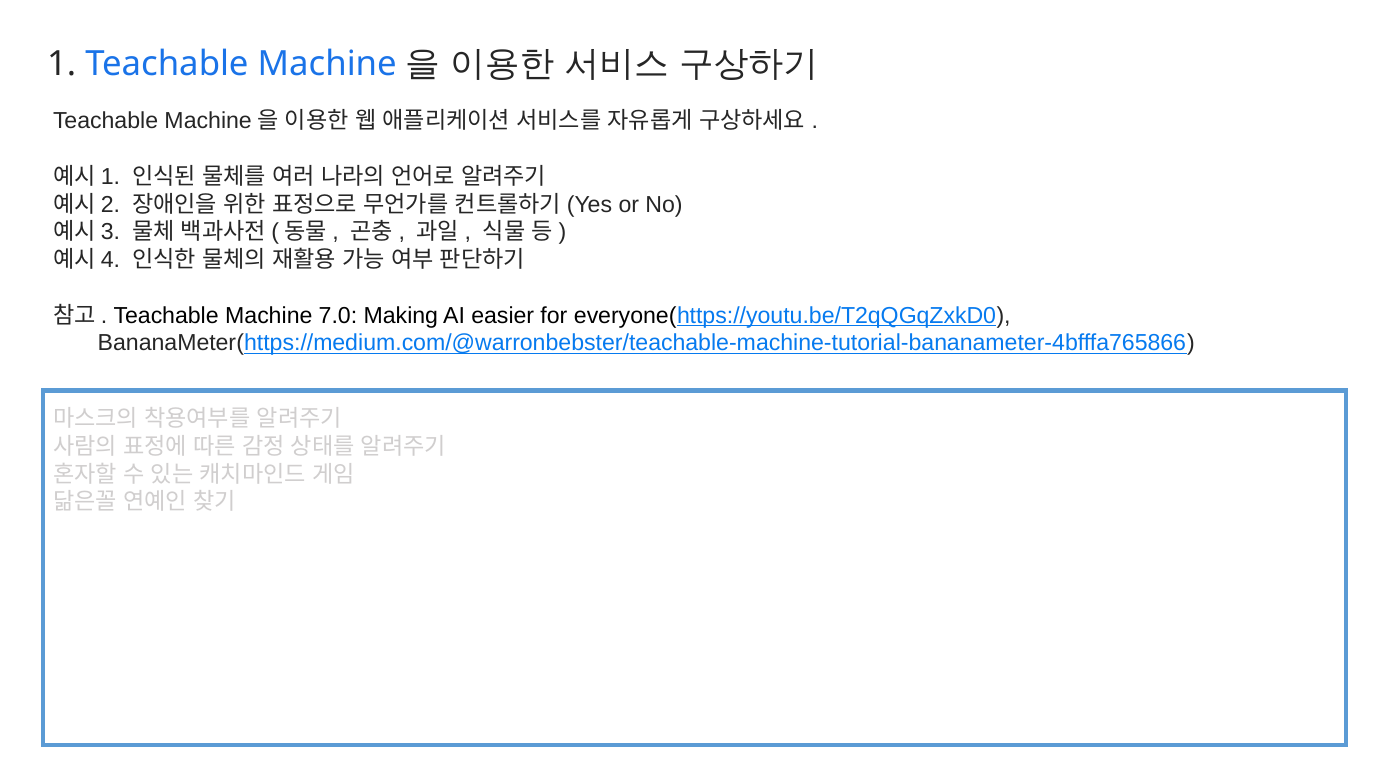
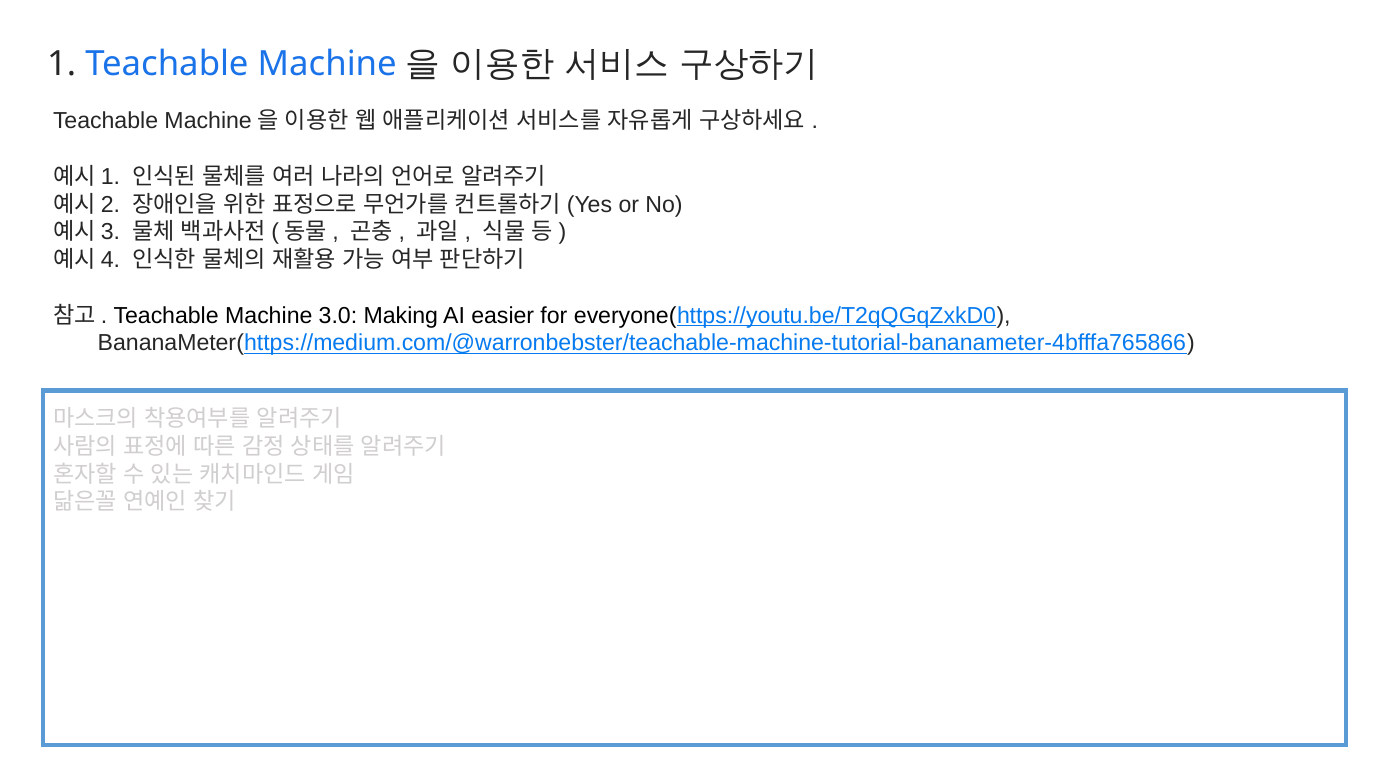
7.0: 7.0 -> 3.0 (338, 316)
